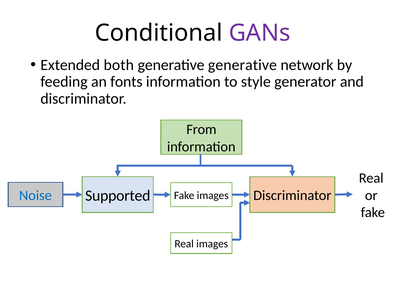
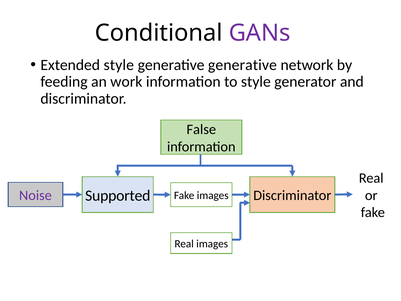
Extended both: both -> style (119, 65)
fonts: fonts -> work (126, 82)
From: From -> False (201, 129)
Noise colour: blue -> purple (35, 195)
